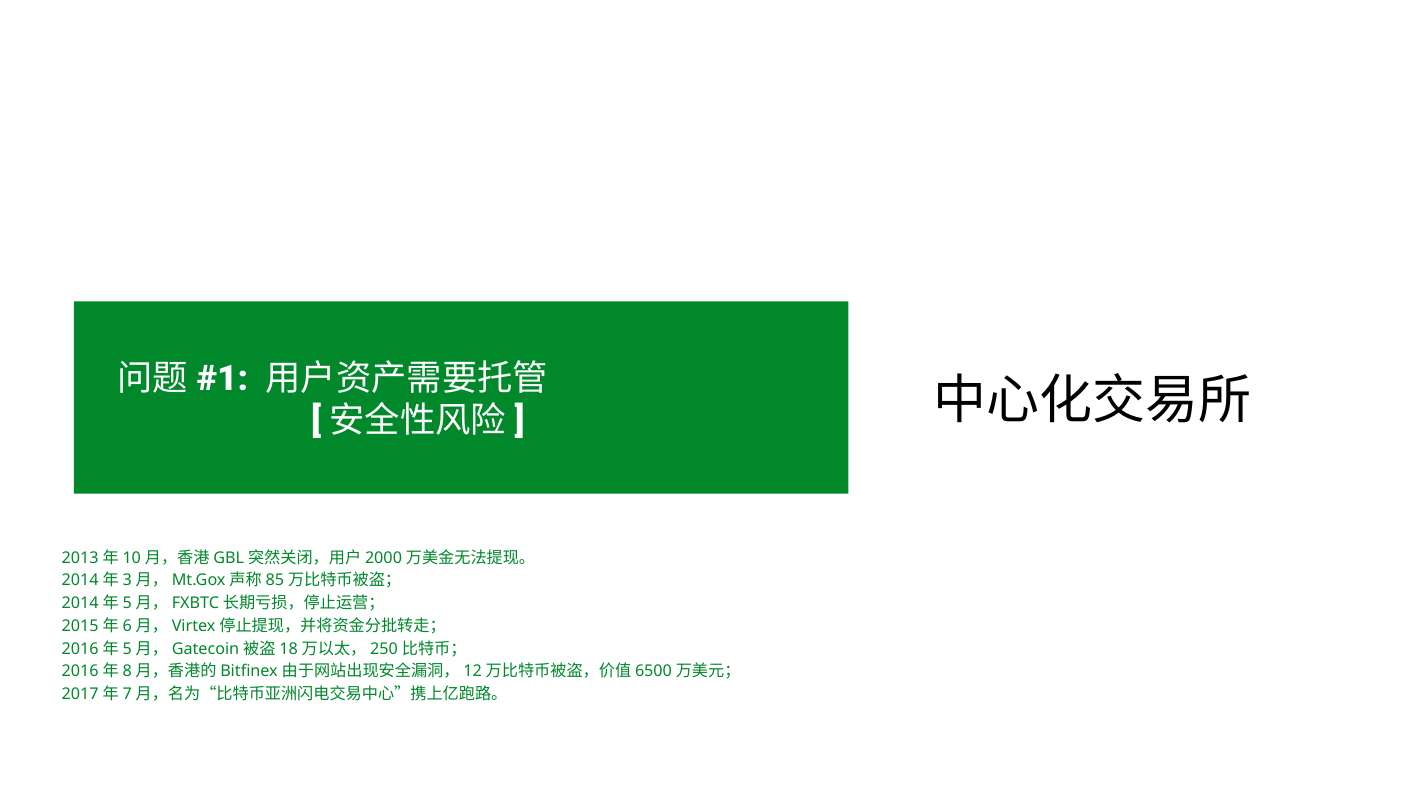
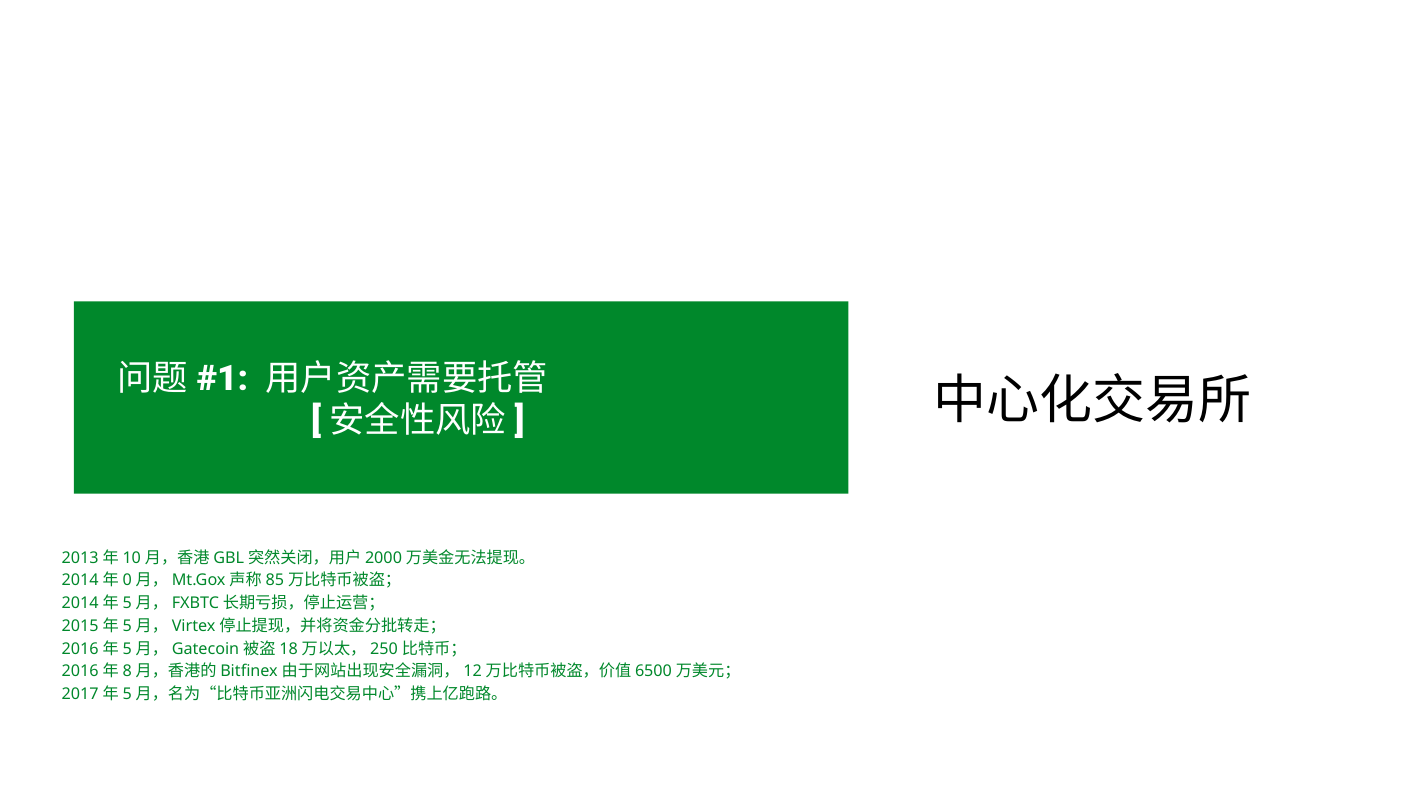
3: 3 -> 0 (127, 580)
6: 6 -> 5 (127, 626)
7: 7 -> 5 (127, 694)
